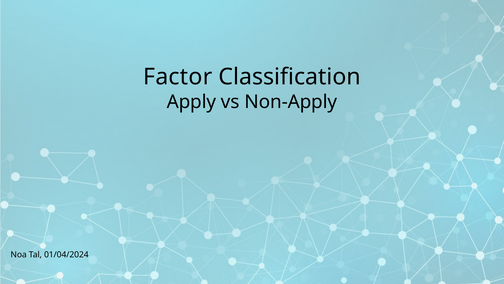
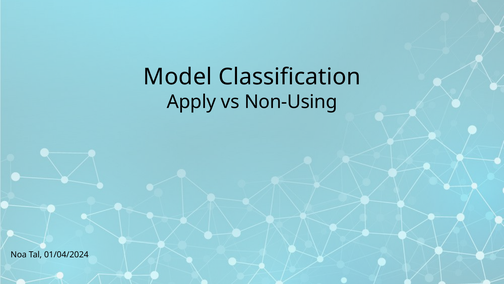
Factor: Factor -> Model (178, 77)
Non-Apply: Non-Apply -> Non-Using (291, 102)
